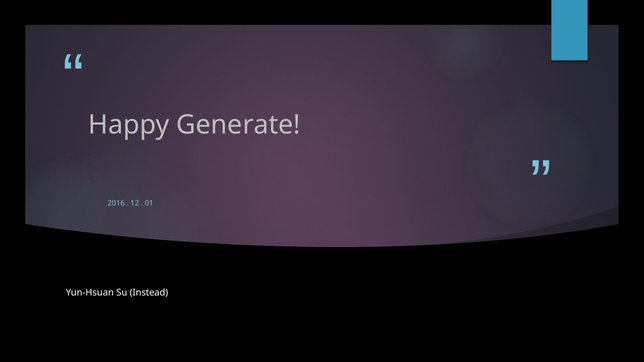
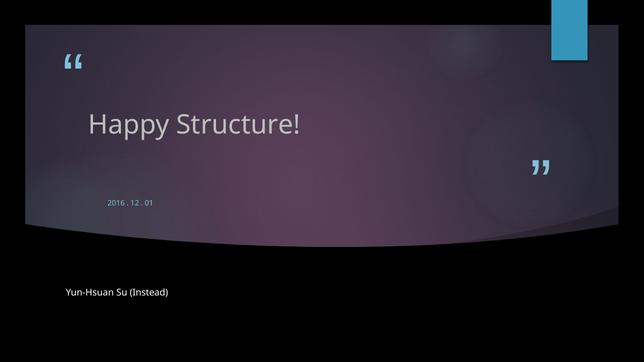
Generate: Generate -> Structure (238, 125)
